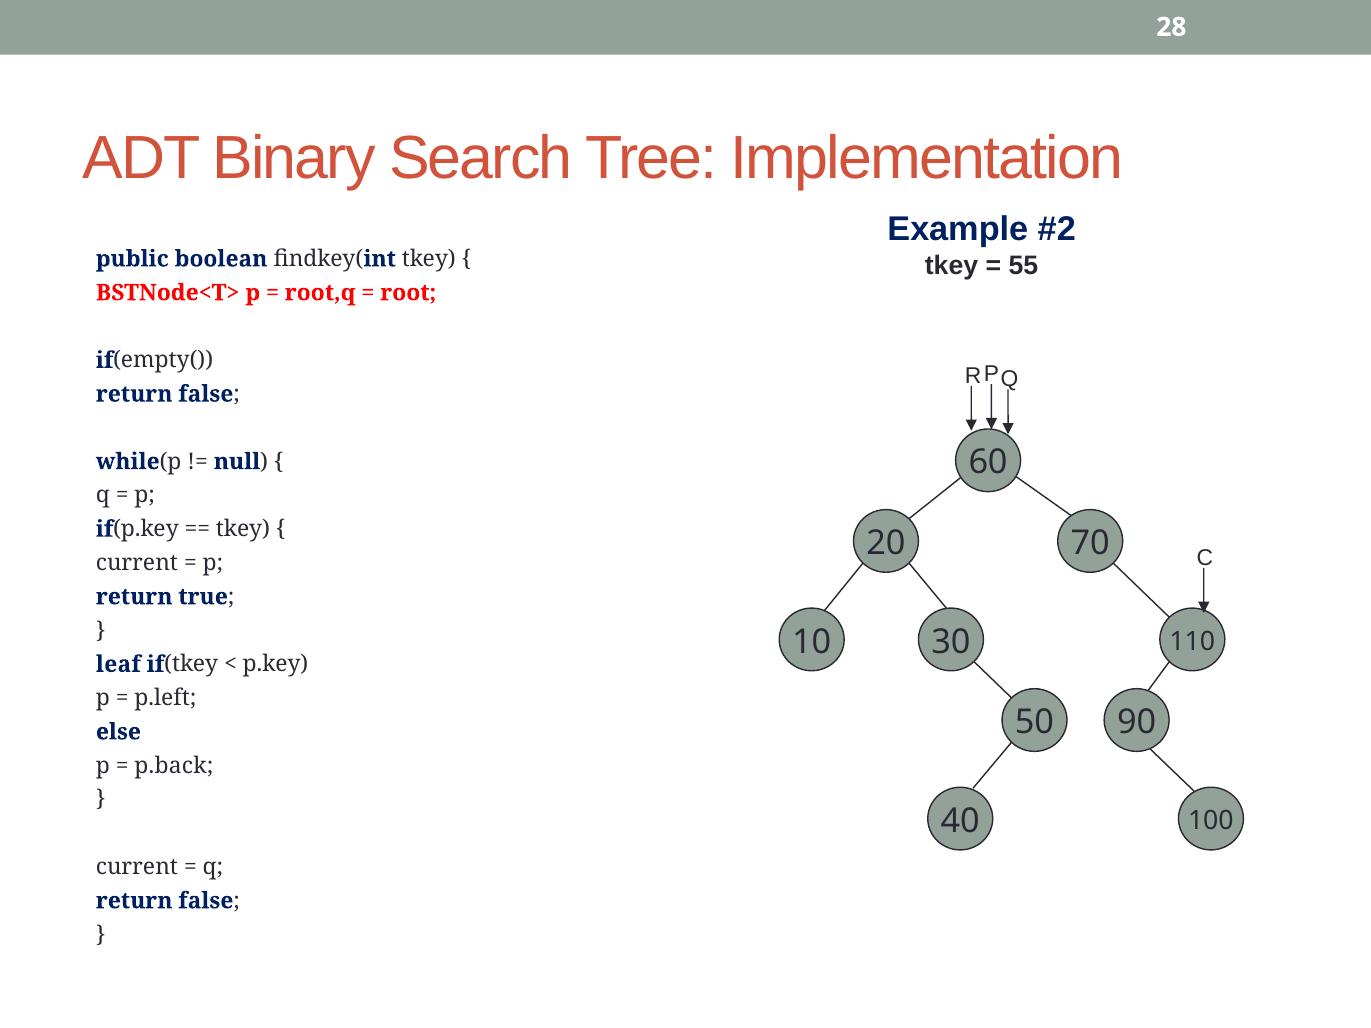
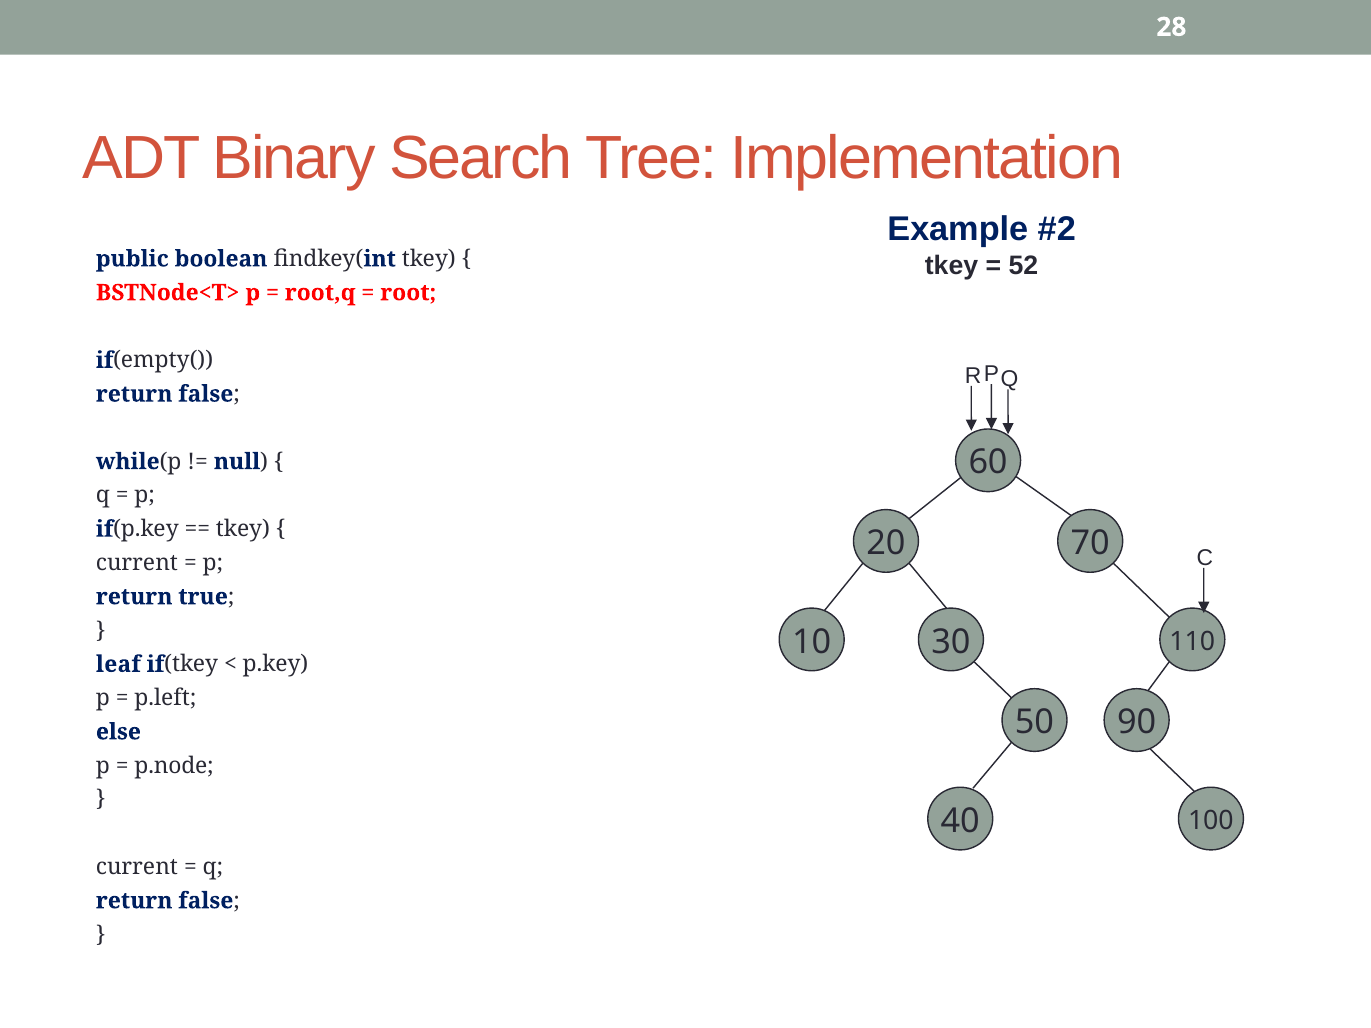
55: 55 -> 52 (1023, 265)
p.back: p.back -> p.node (174, 766)
